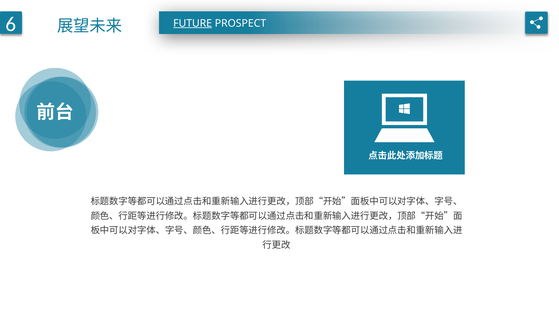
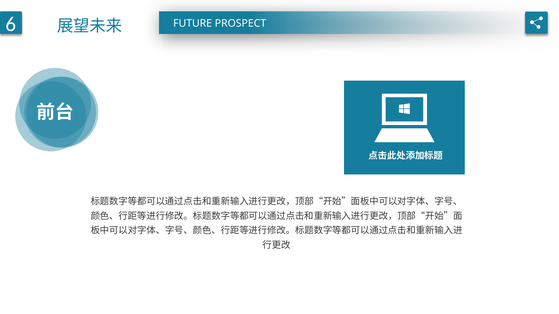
FUTURE underline: present -> none (193, 23)
